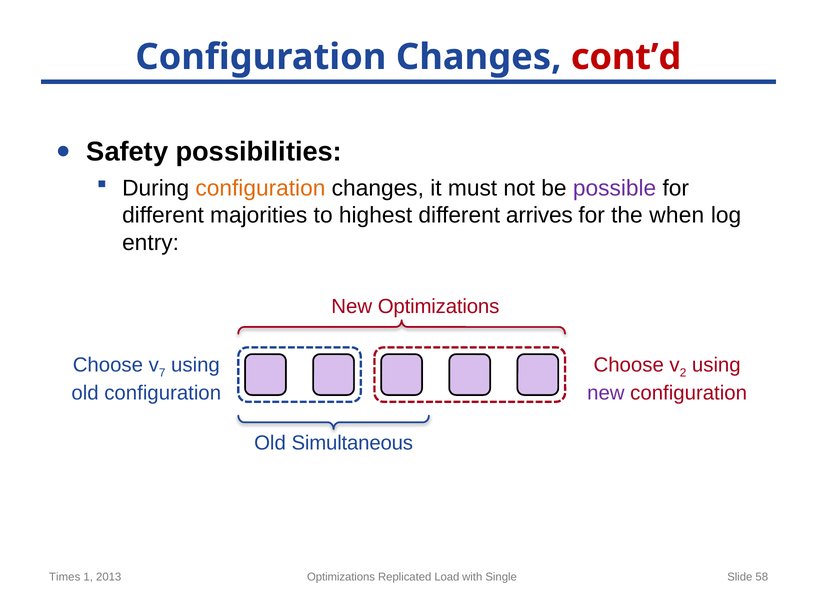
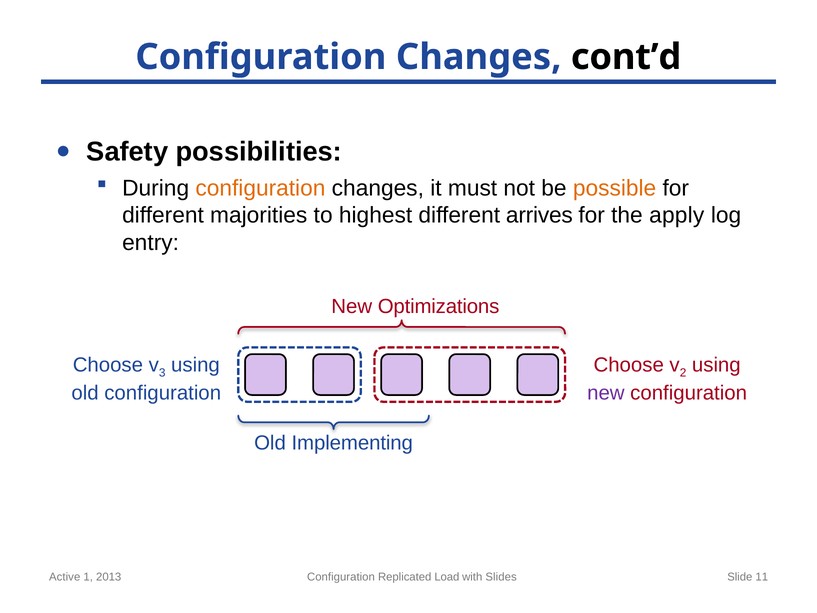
cont’d colour: red -> black (626, 57)
possible colour: purple -> orange (615, 188)
when: when -> apply (677, 215)
7: 7 -> 3 (162, 373)
Simultaneous: Simultaneous -> Implementing (352, 443)
Times: Times -> Active (65, 577)
2013 Optimizations: Optimizations -> Configuration (341, 577)
Single: Single -> Slides (501, 577)
58: 58 -> 11 (762, 577)
